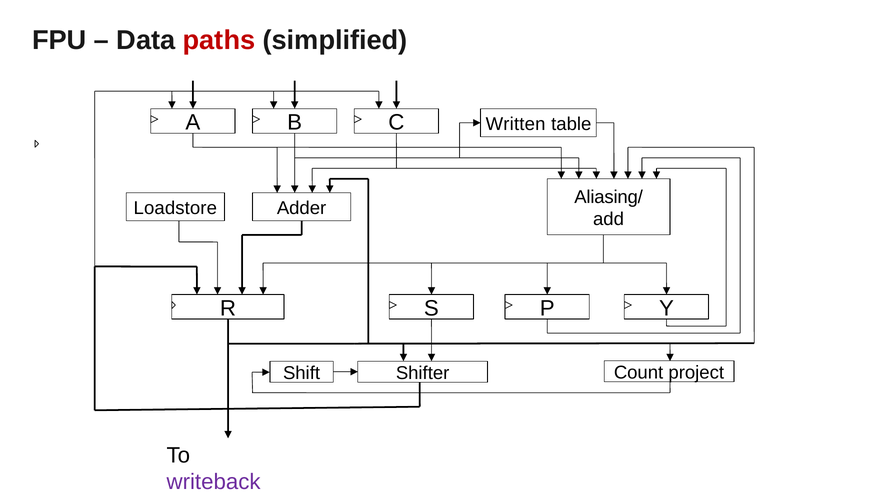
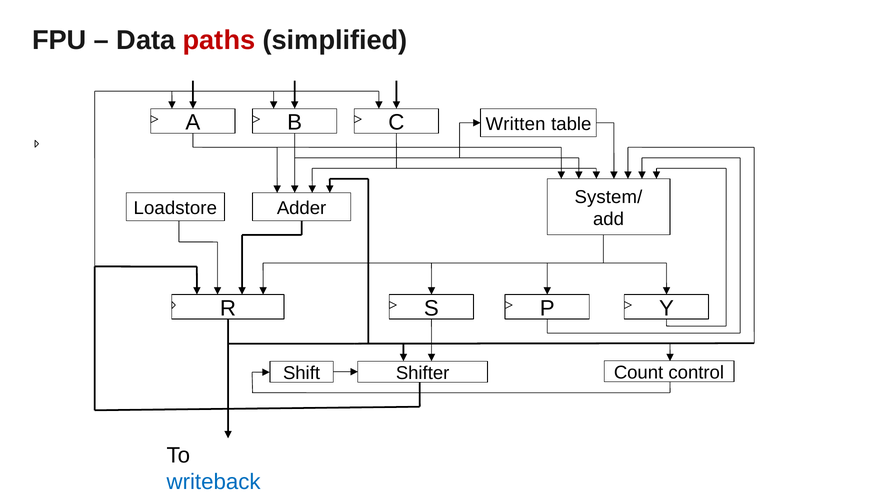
Aliasing/: Aliasing/ -> System/ (608, 197)
project: project -> control (696, 373)
writeback colour: purple -> blue (214, 482)
